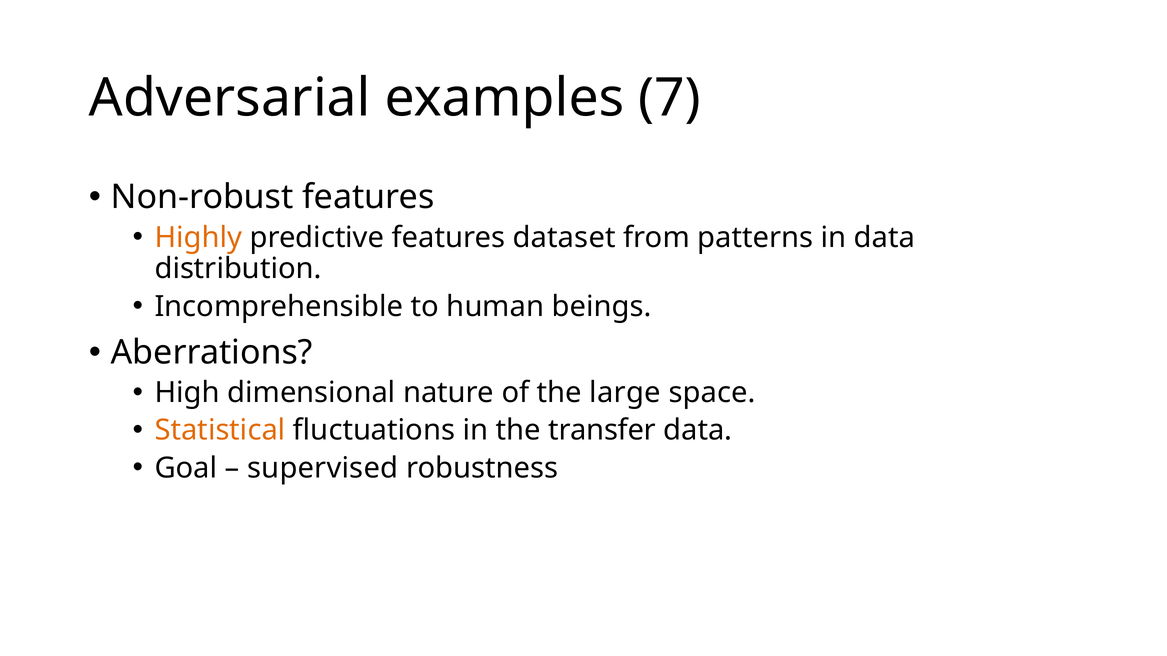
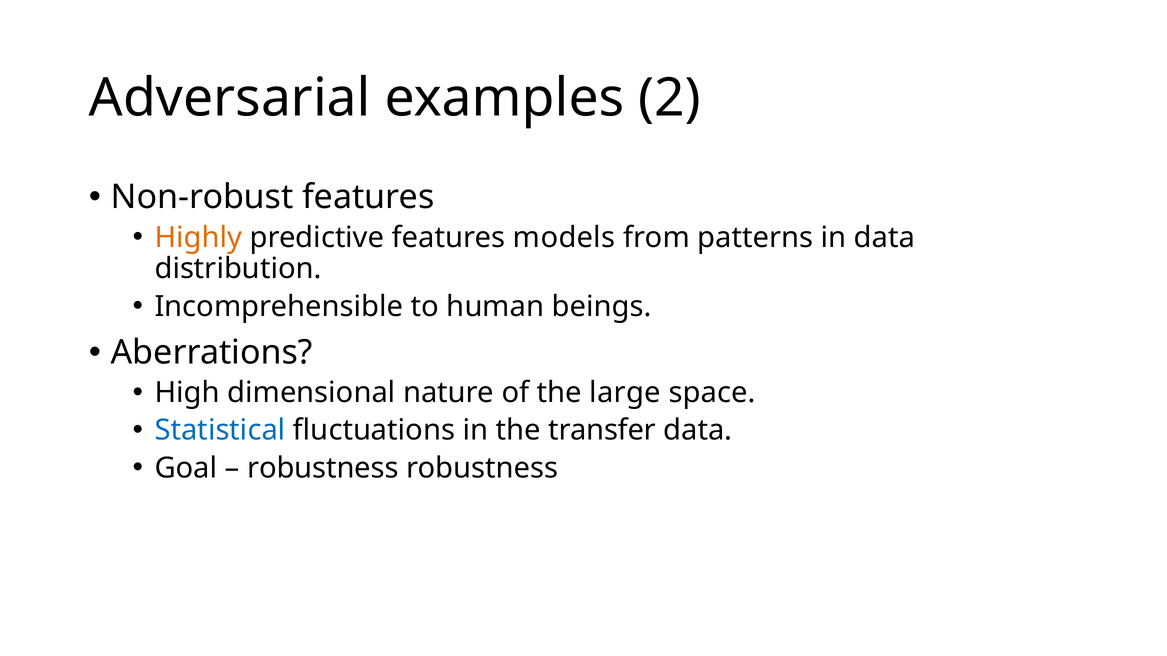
7: 7 -> 2 (670, 98)
dataset: dataset -> models (564, 238)
Statistical colour: orange -> blue (220, 431)
supervised: supervised -> robustness (323, 468)
